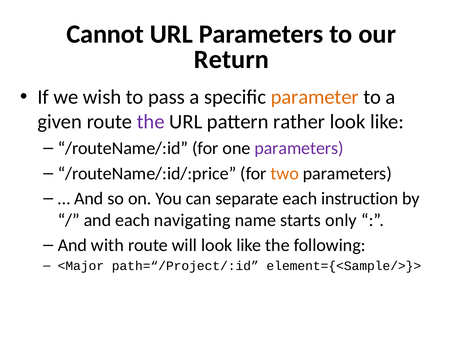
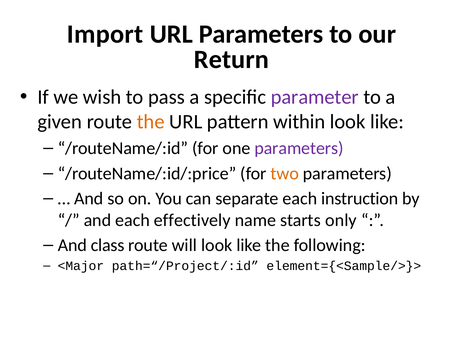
Cannot: Cannot -> Import (105, 34)
parameter colour: orange -> purple (315, 97)
the colour: purple -> orange (151, 122)
rather: rather -> within (299, 122)
navigating: navigating -> effectively (192, 220)
with: with -> class (108, 245)
